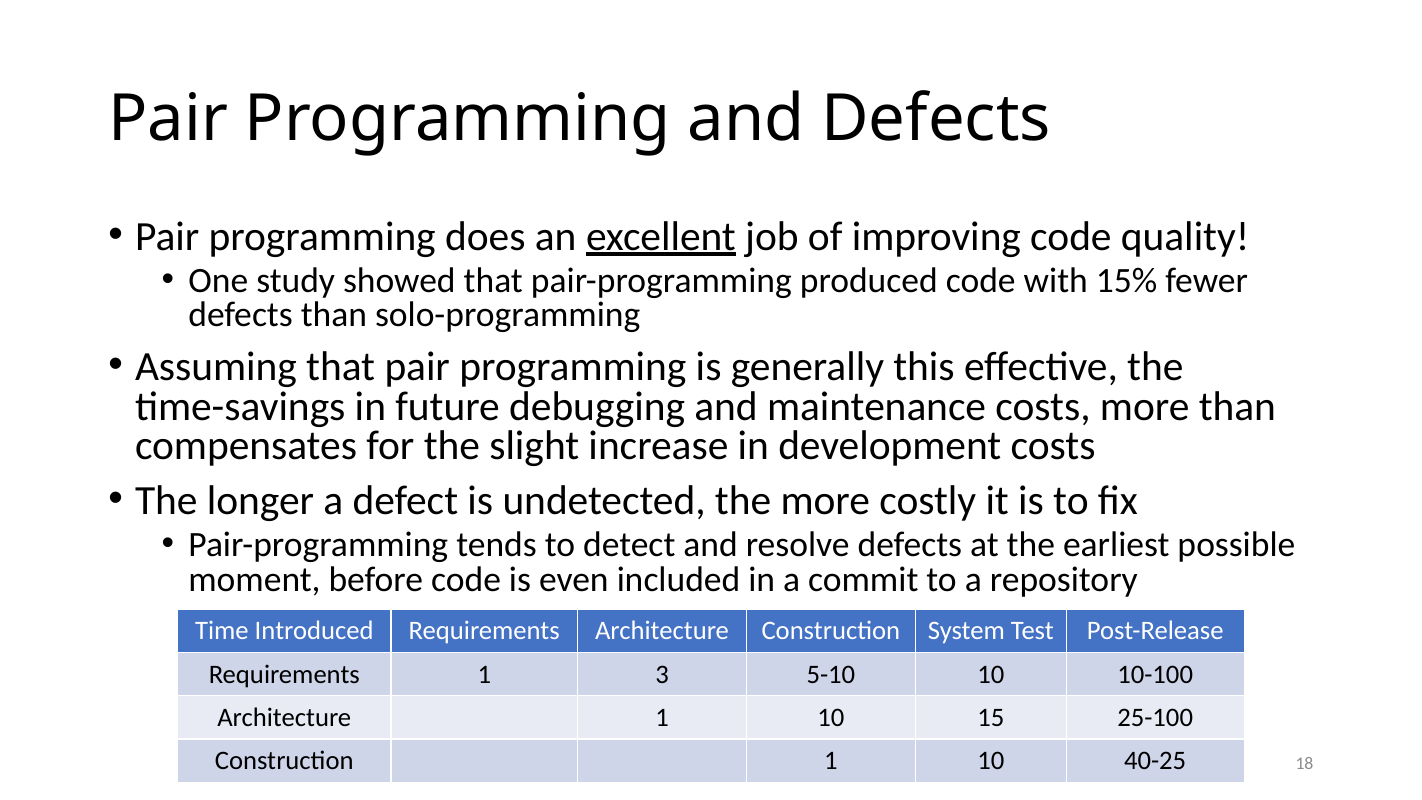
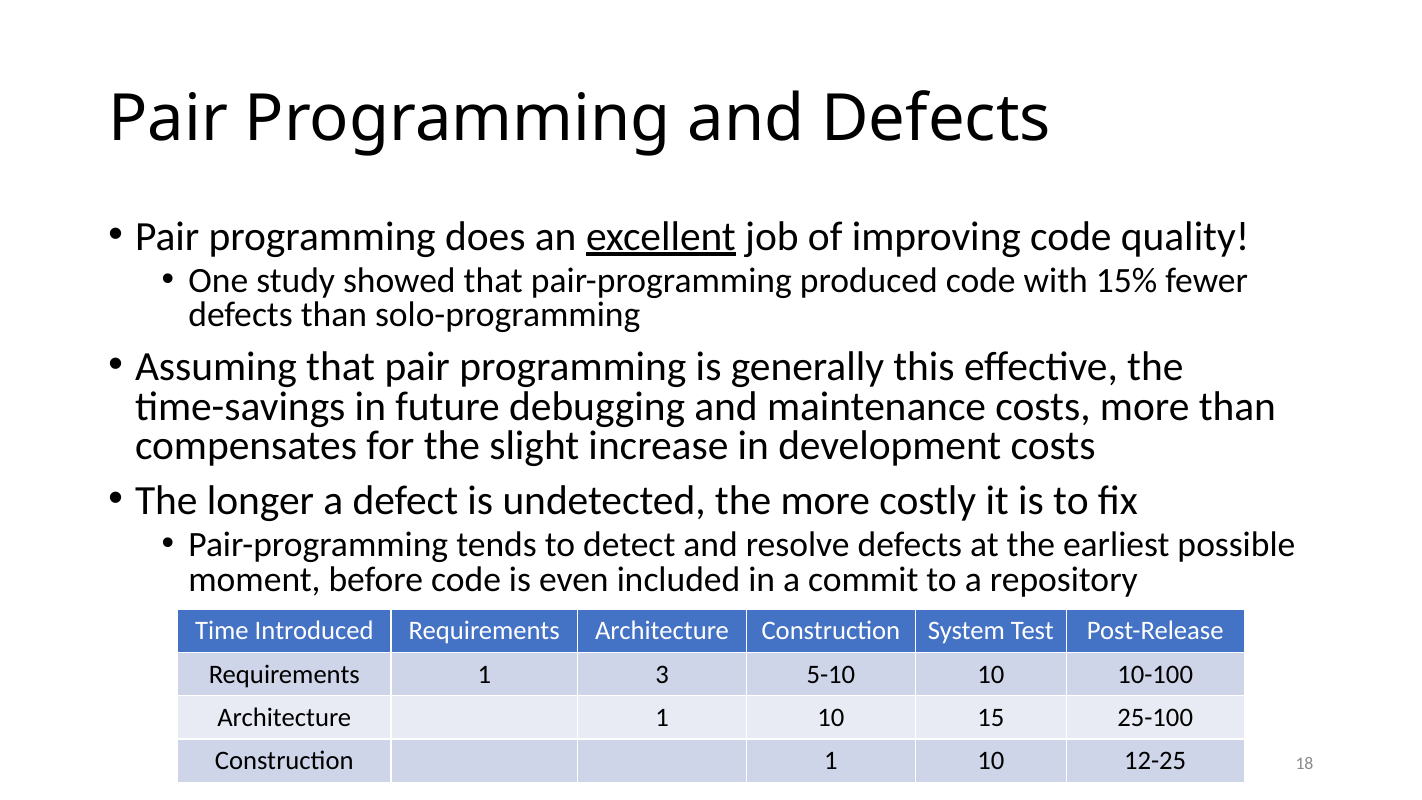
40-25: 40-25 -> 12-25 (1155, 761)
